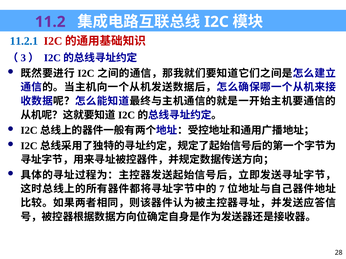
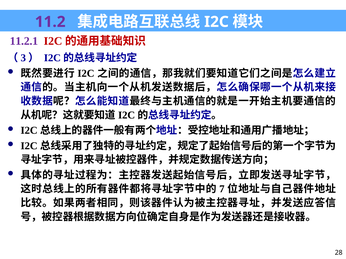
11.2.1 colour: blue -> purple (24, 41)
